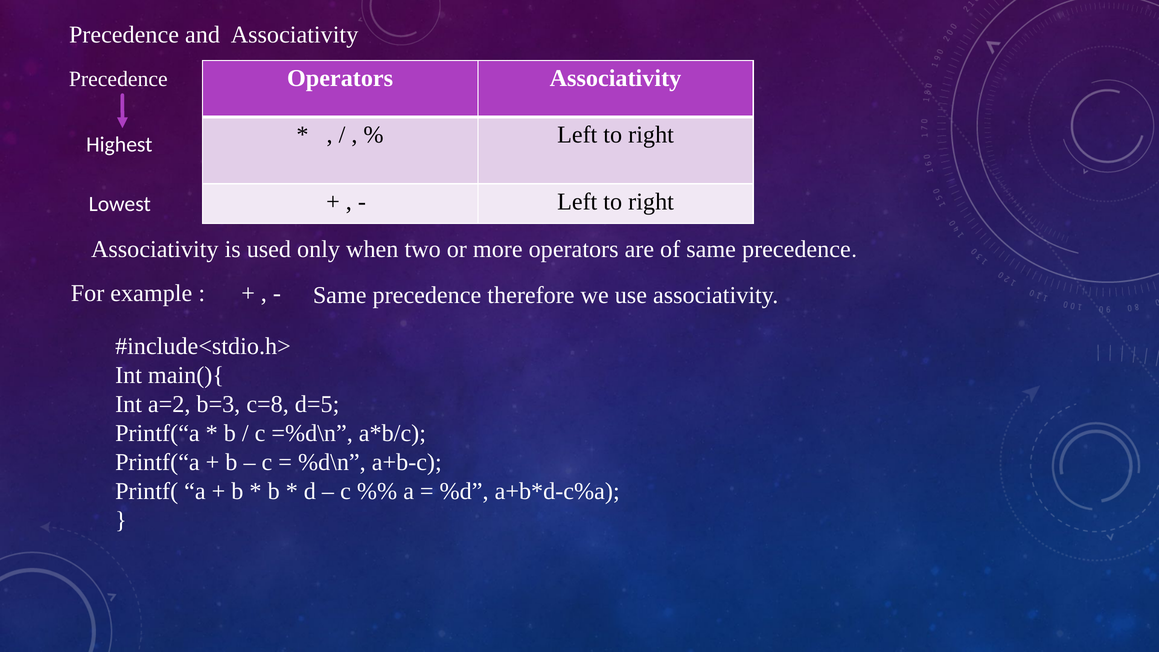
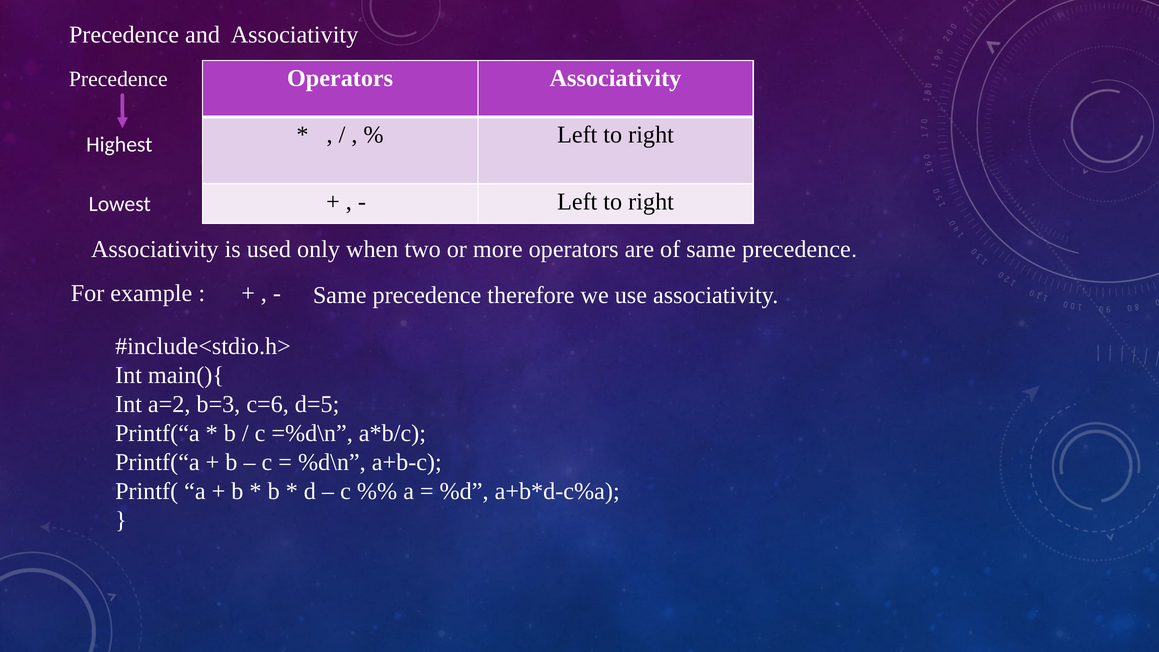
c=8: c=8 -> c=6 (268, 404)
